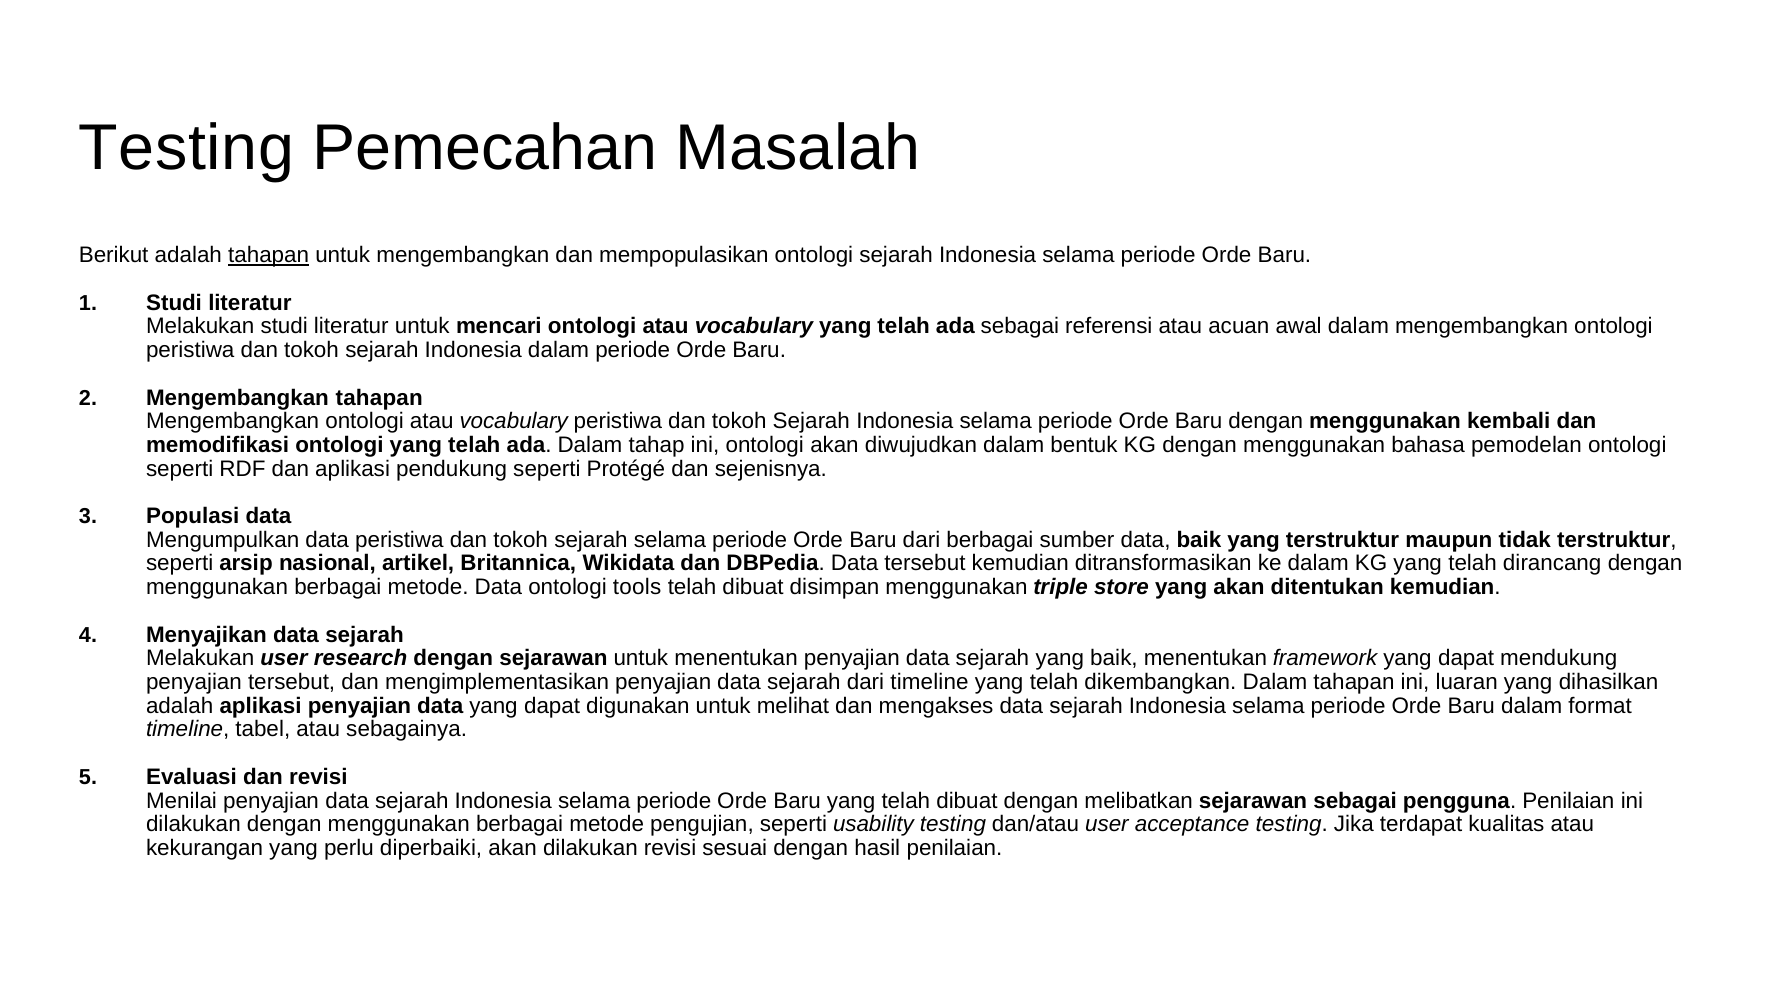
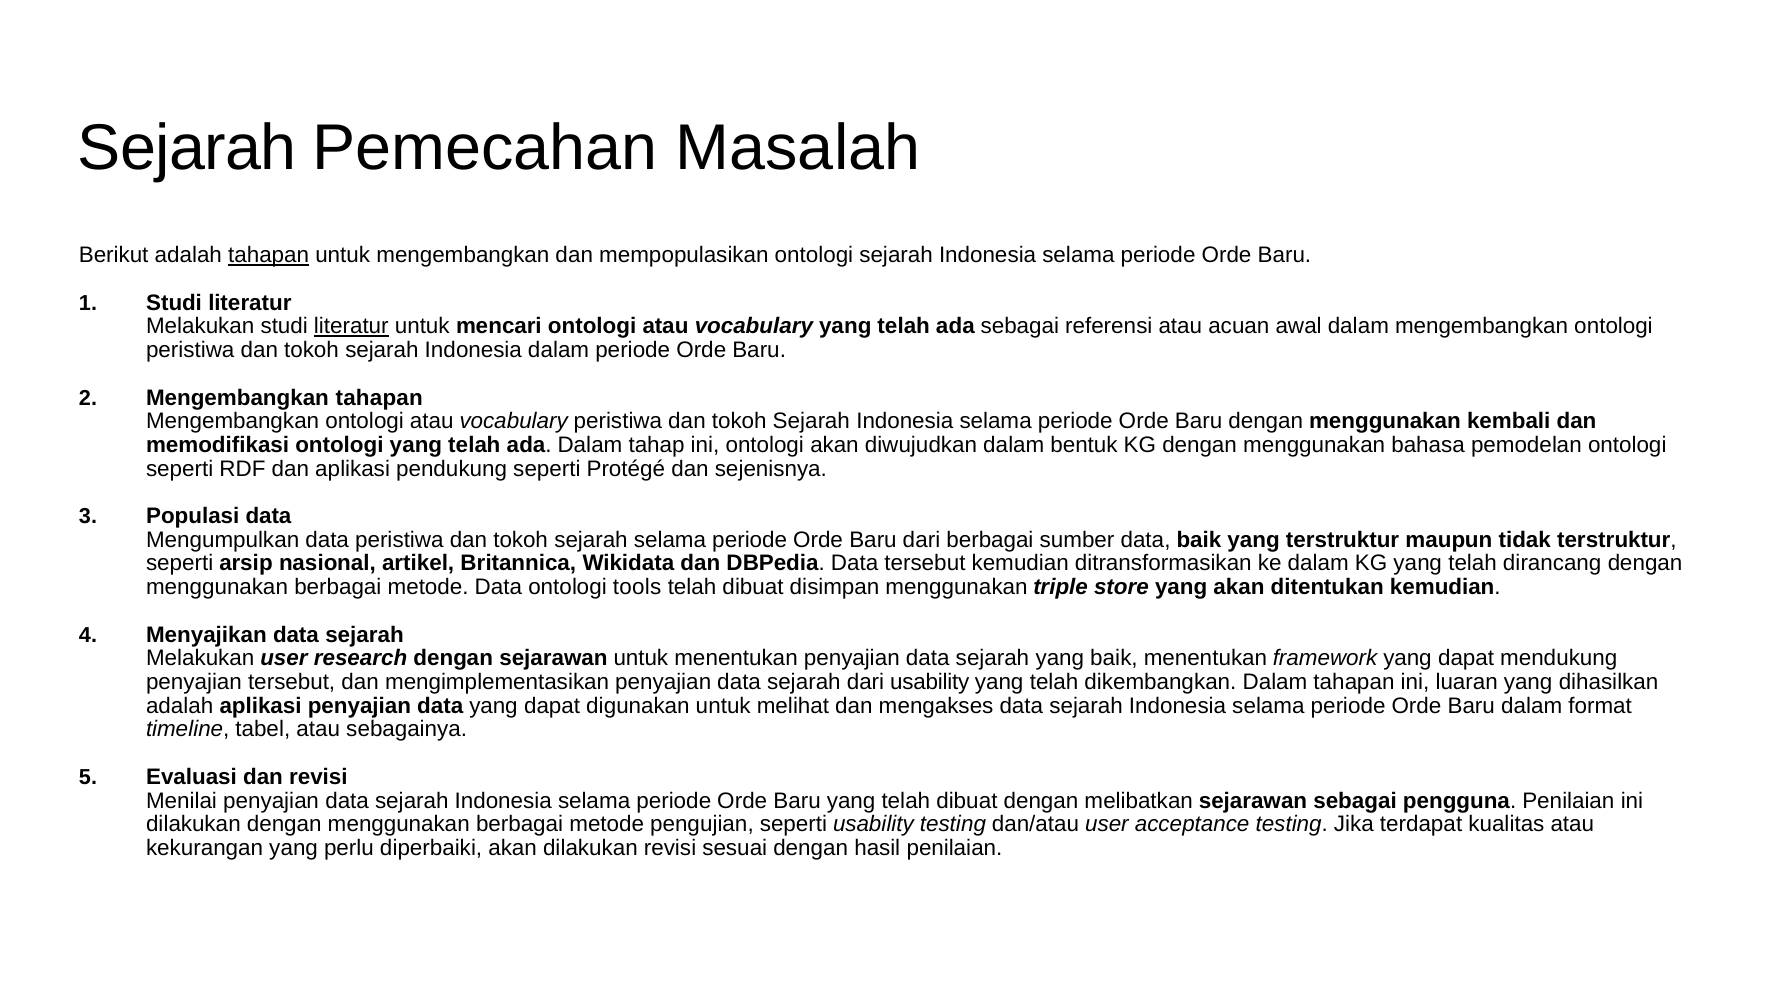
Testing: Testing -> Sejarah (187, 148)
literatur underline: none -> present (351, 327)
dari timeline: timeline -> usability (930, 682)
